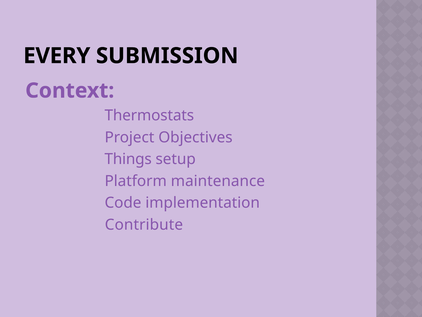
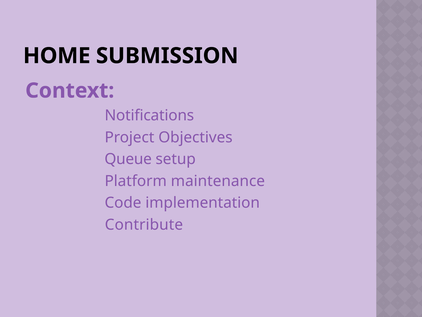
EVERY: EVERY -> HOME (57, 56)
Thermostats: Thermostats -> Notifications (149, 115)
Things: Things -> Queue (128, 159)
